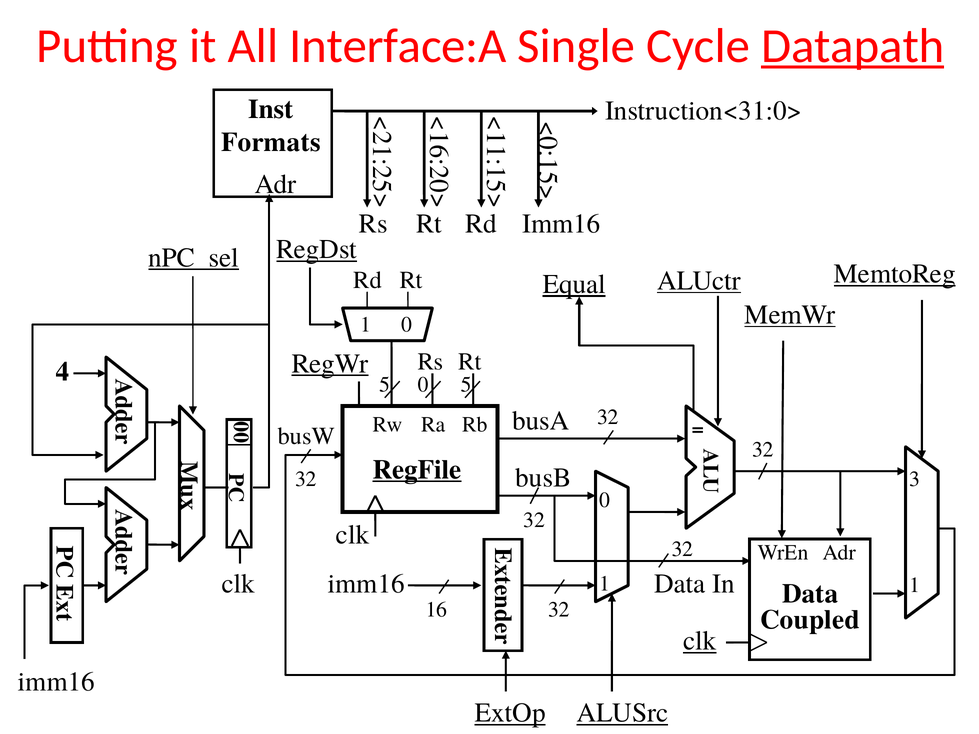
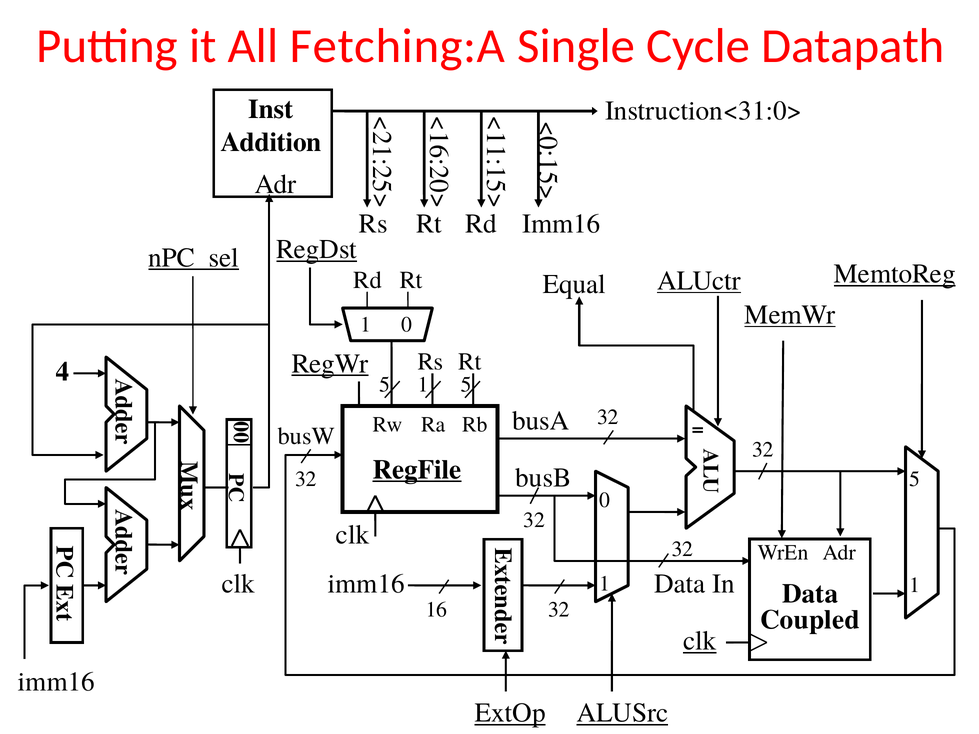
Interface:A: Interface:A -> Fetching:A (397, 46)
Datapath underline: present -> none (853, 46)
Formats: Formats -> Addition (271, 142)
Equal underline: present -> none (574, 284)
0: 0 -> 1 (423, 385)
3: 3 -> 5 (915, 479)
